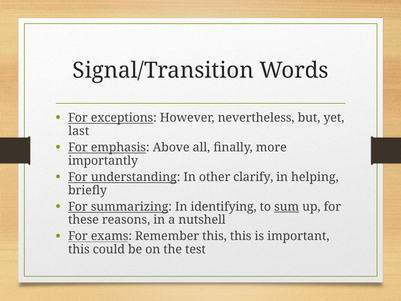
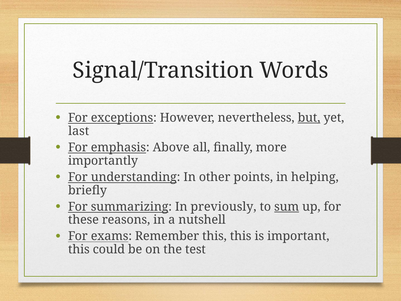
but underline: none -> present (309, 118)
clarify: clarify -> points (253, 177)
identifying: identifying -> previously (224, 206)
